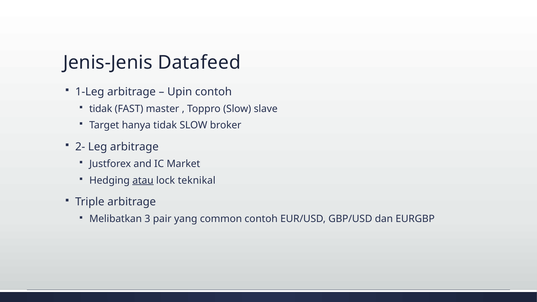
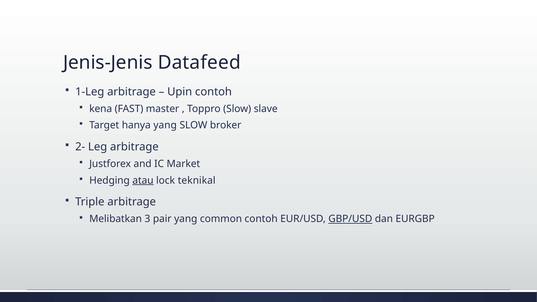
tidak: tidak -> kena (101, 109)
hanya tidak: tidak -> yang (165, 125)
GBP/USD underline: none -> present (350, 219)
